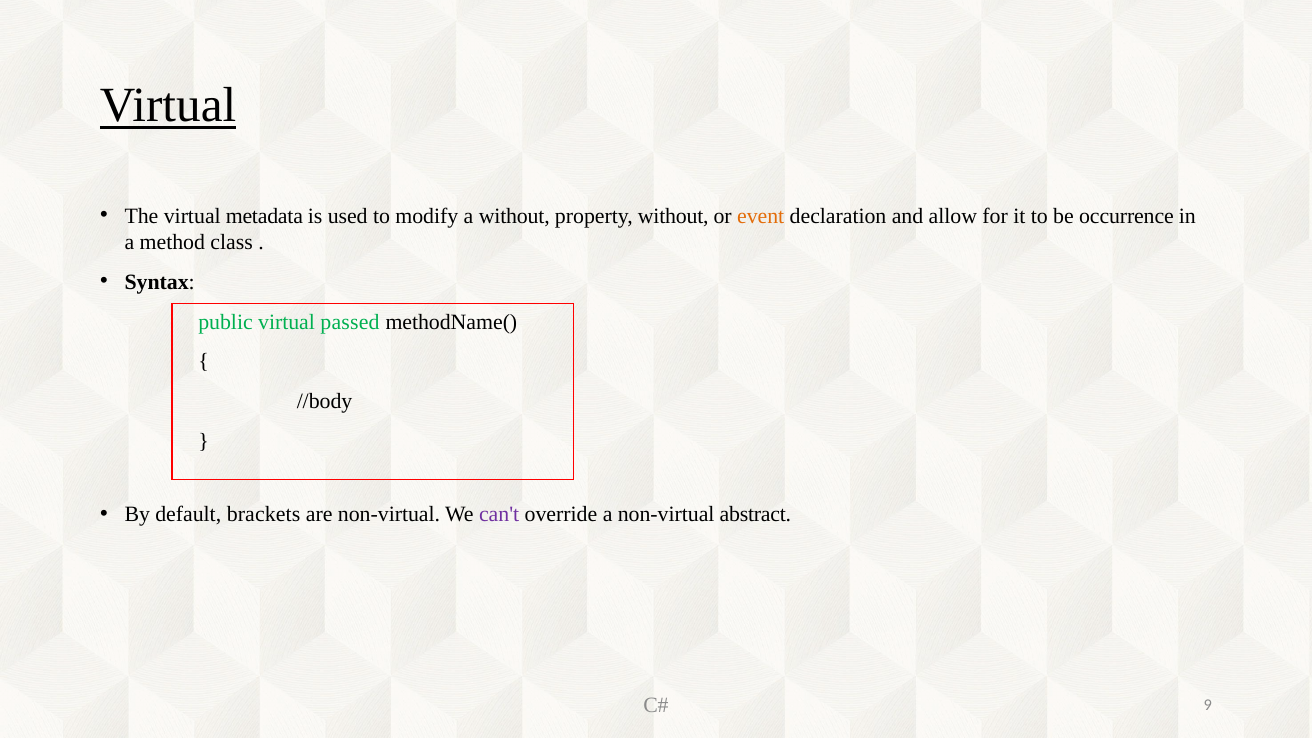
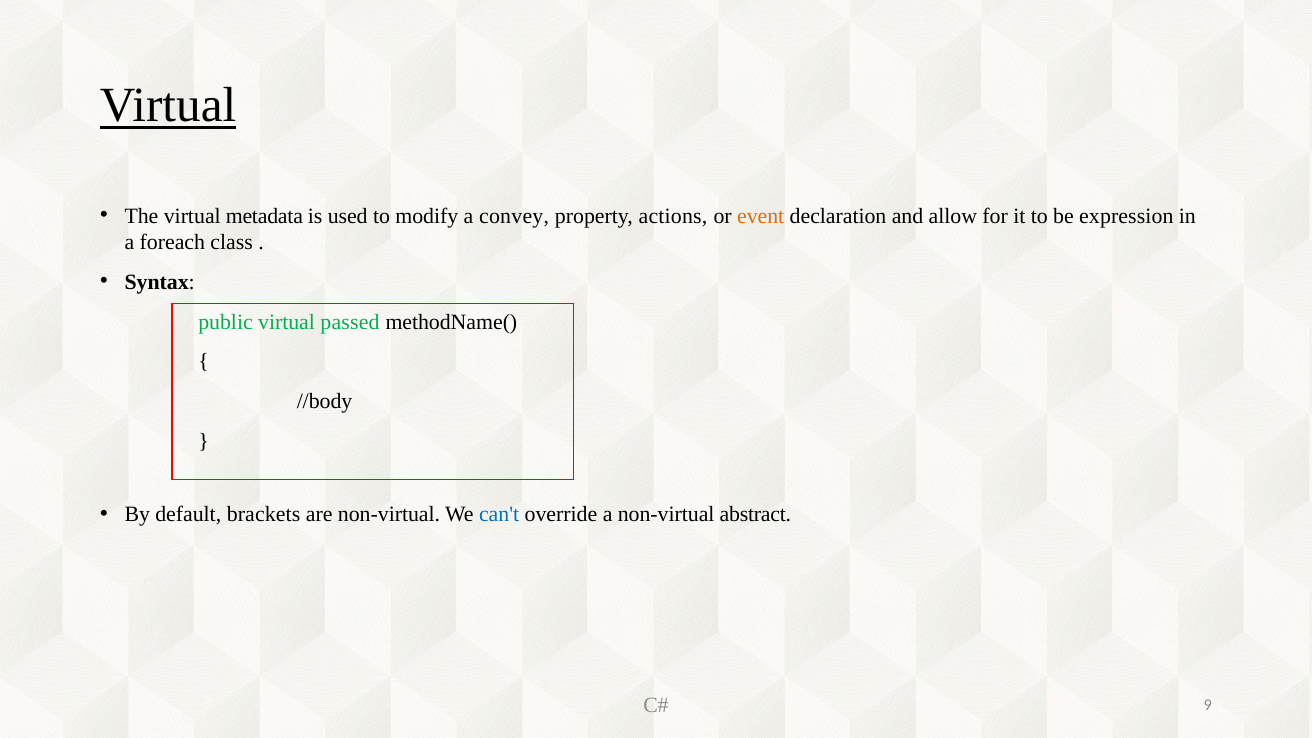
a without: without -> convey (514, 216)
property without: without -> actions (673, 216)
occurrence: occurrence -> expression (1126, 216)
method: method -> foreach (172, 242)
can't colour: purple -> blue (499, 514)
